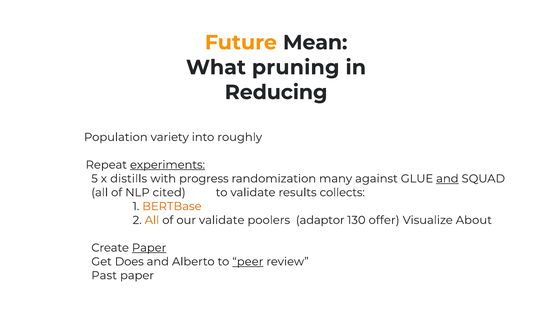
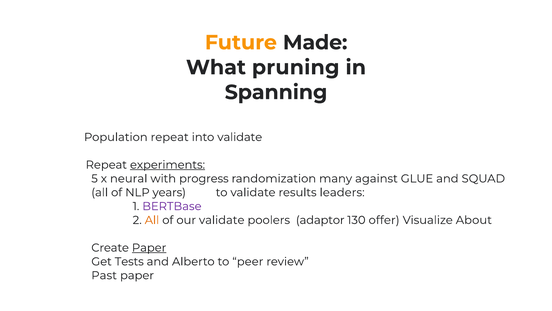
Mean: Mean -> Made (315, 42)
Reducing: Reducing -> Spanning (276, 92)
Population variety: variety -> repeat (170, 137)
into roughly: roughly -> validate (240, 137)
distills: distills -> neural (129, 178)
and underline: present -> none (447, 178)
cited: cited -> years (169, 192)
collects: collects -> leaders (342, 192)
BERTBase colour: orange -> purple (172, 206)
Does: Does -> Tests (129, 261)
peer underline: present -> none (248, 261)
